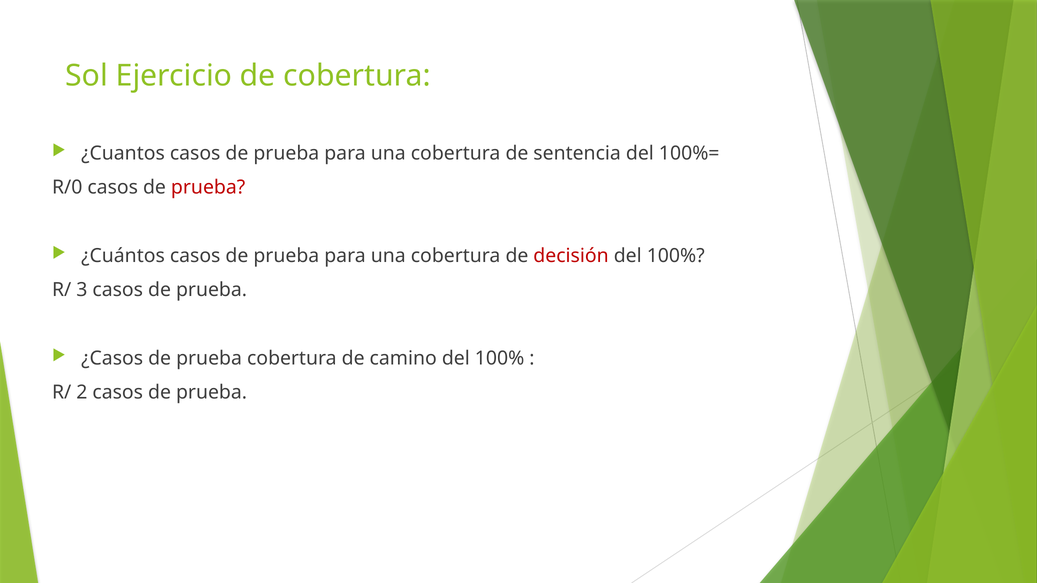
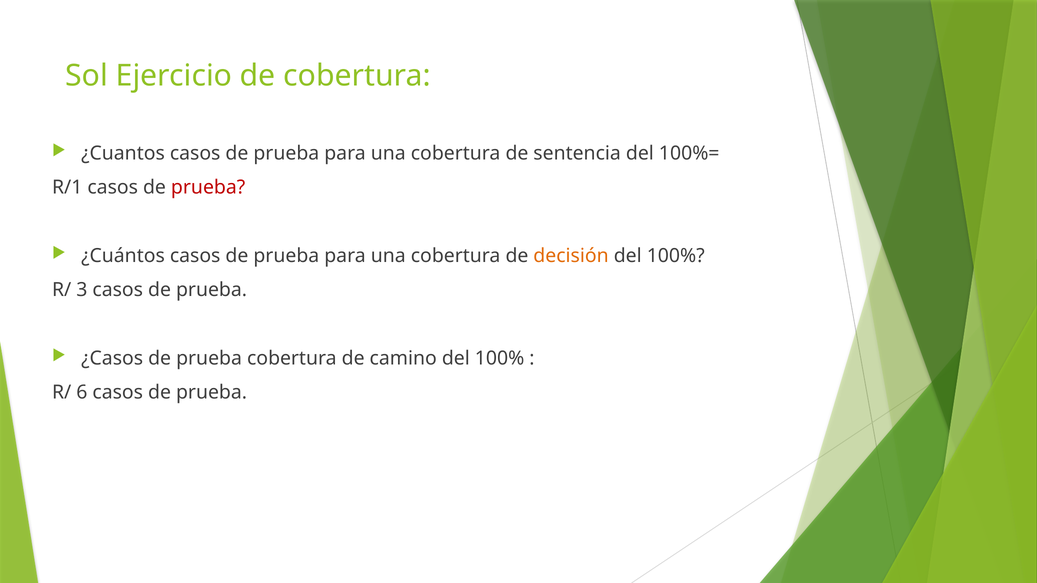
R/0: R/0 -> R/1 (67, 188)
decisión colour: red -> orange (571, 256)
2: 2 -> 6 (82, 393)
